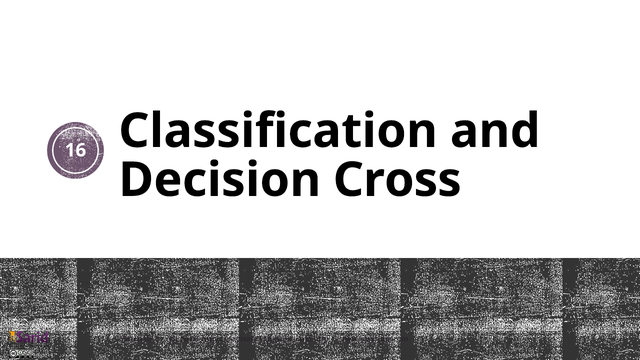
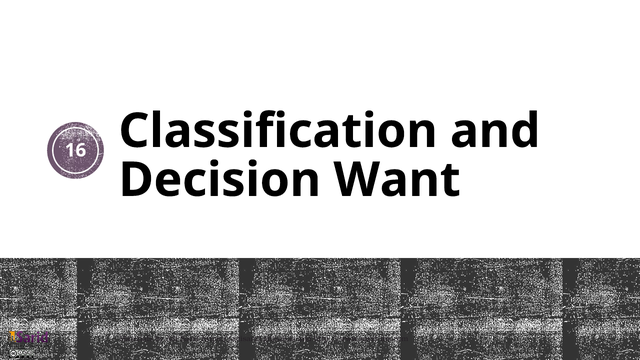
Cross: Cross -> Want (397, 180)
